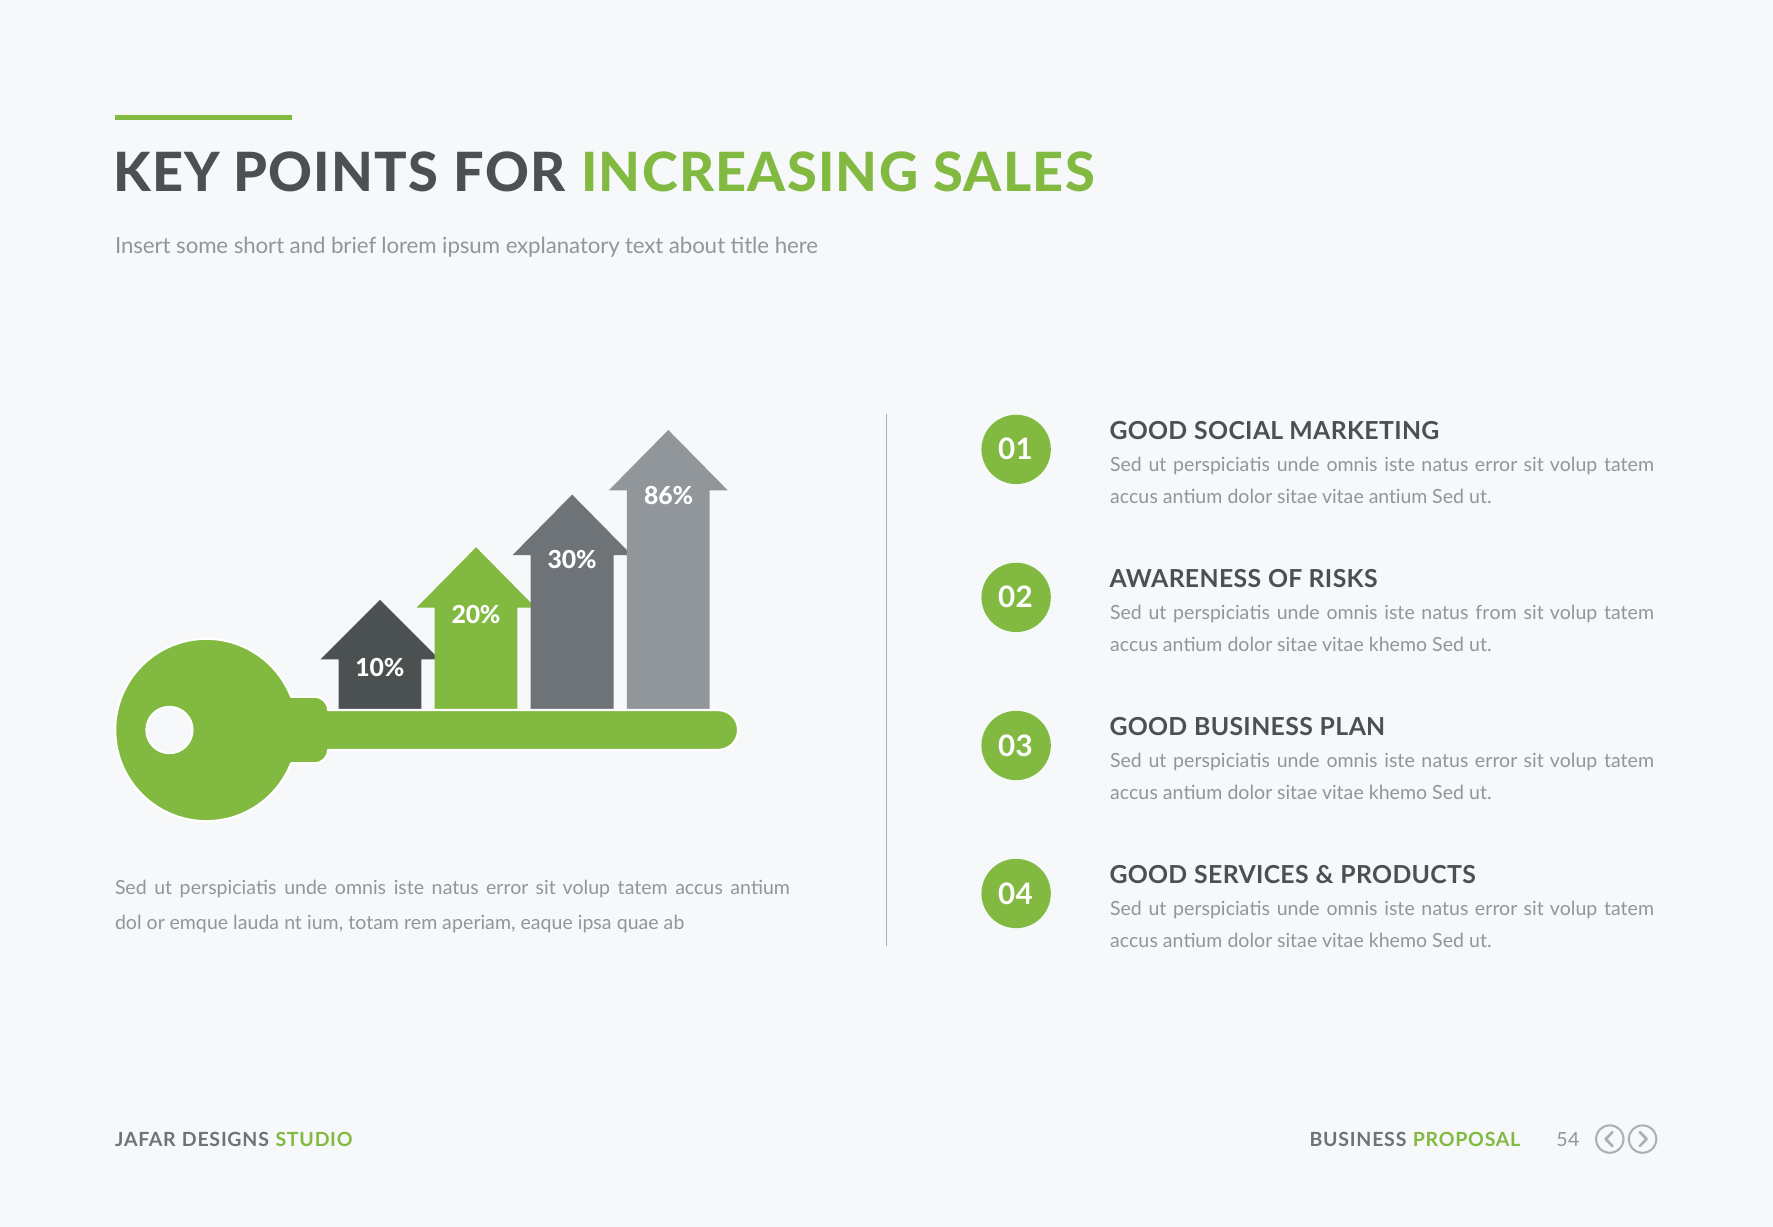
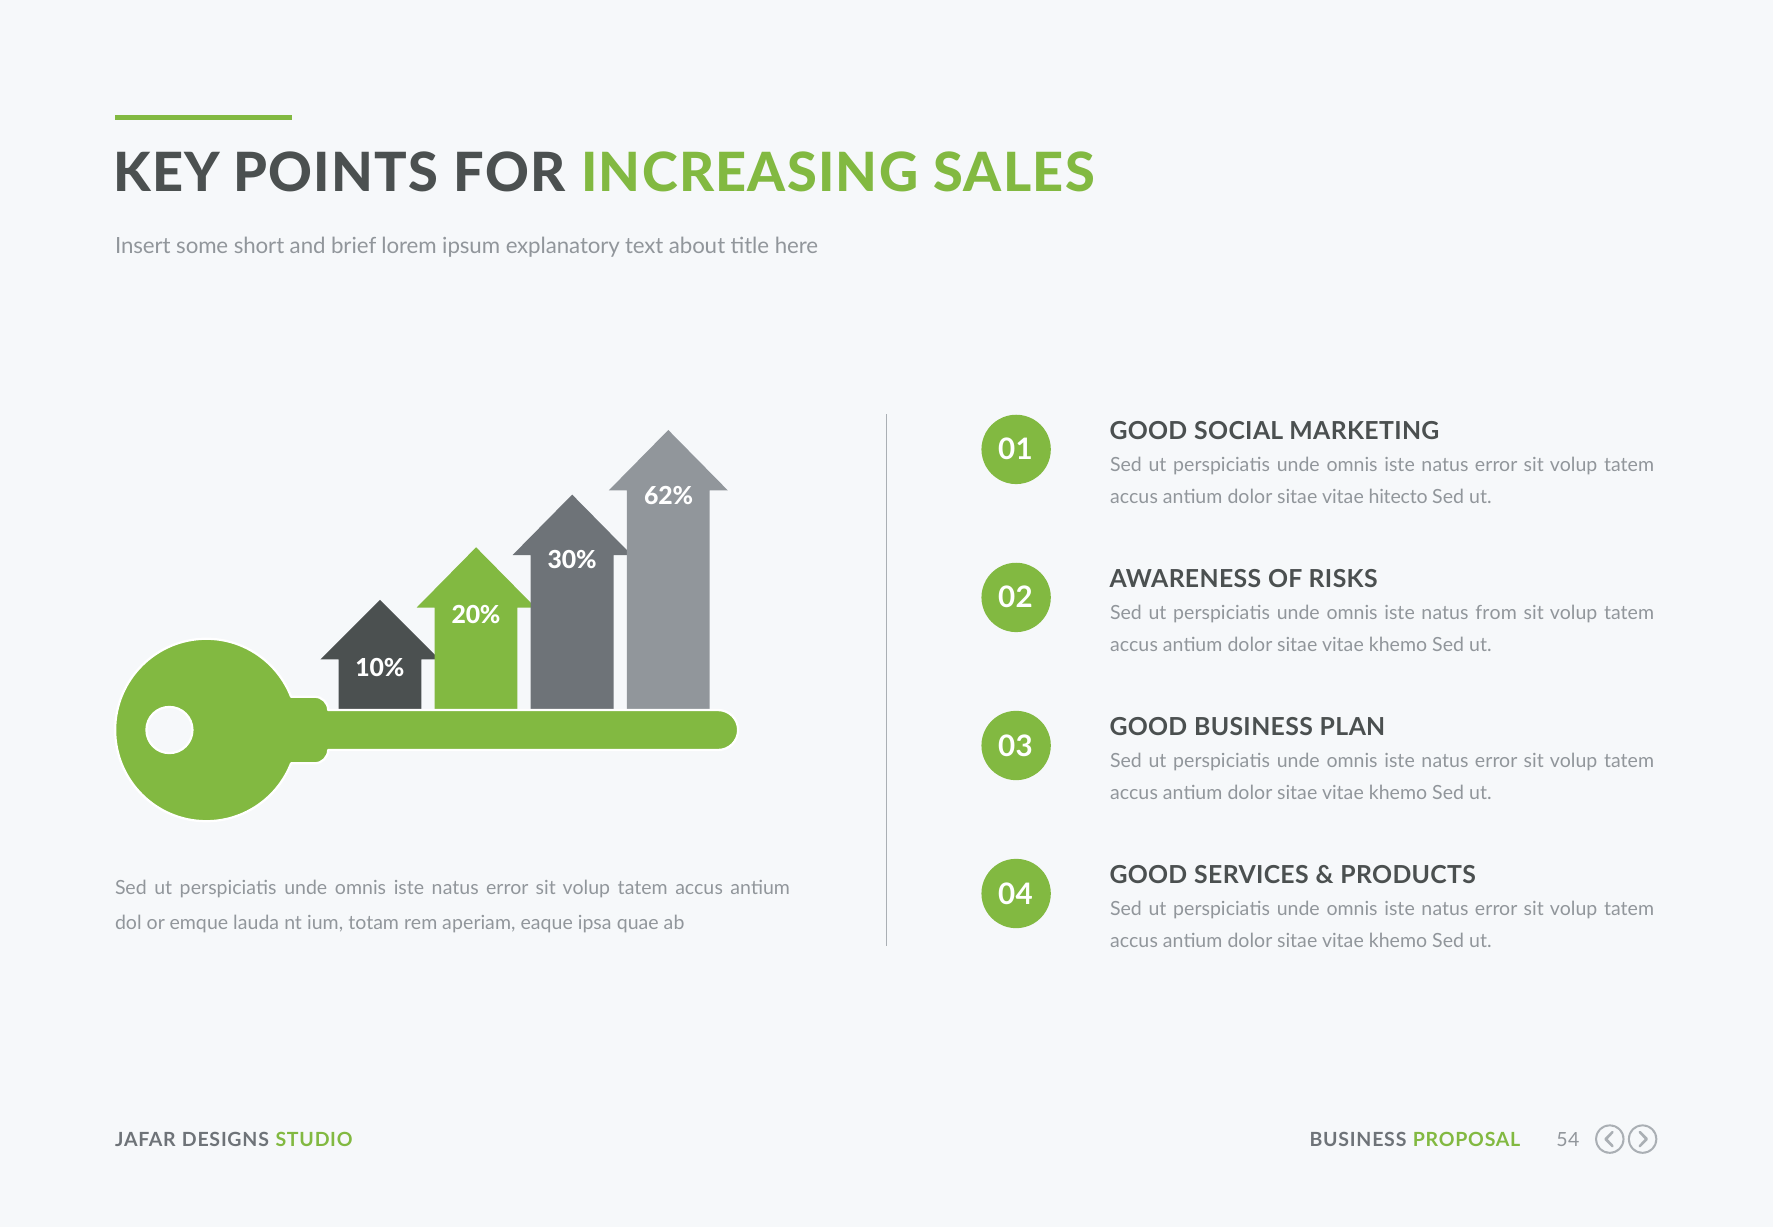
86%: 86% -> 62% (669, 496)
vitae antium: antium -> hitecto (1398, 498)
